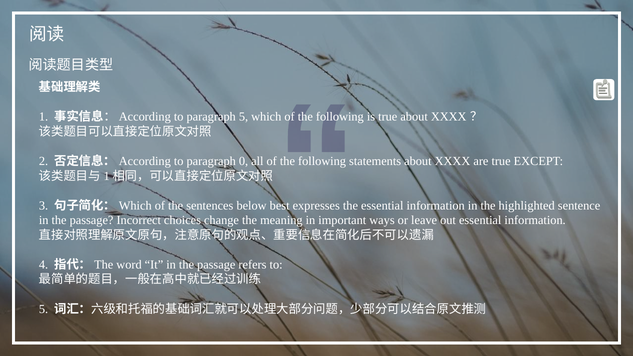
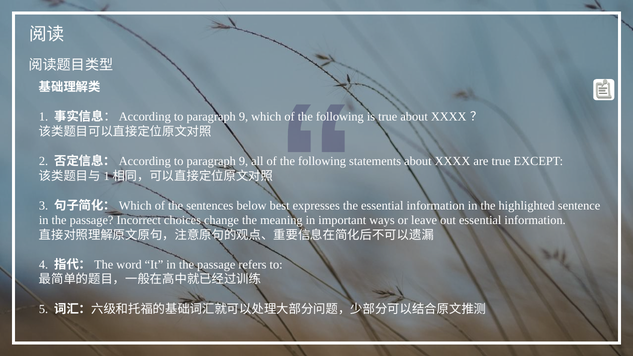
5: 5 -> 9 (244, 117)
0: 0 -> 9 (244, 161)
